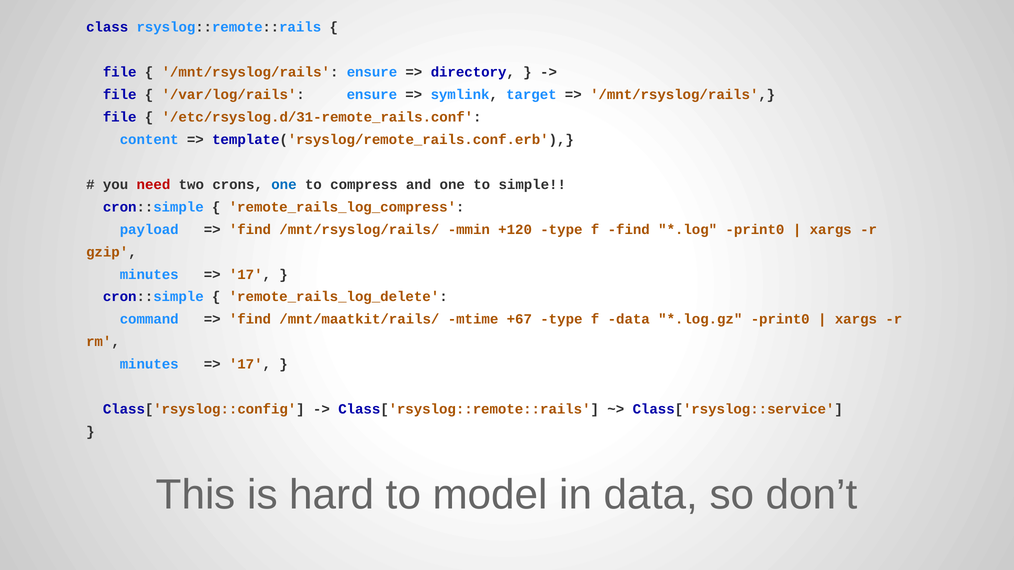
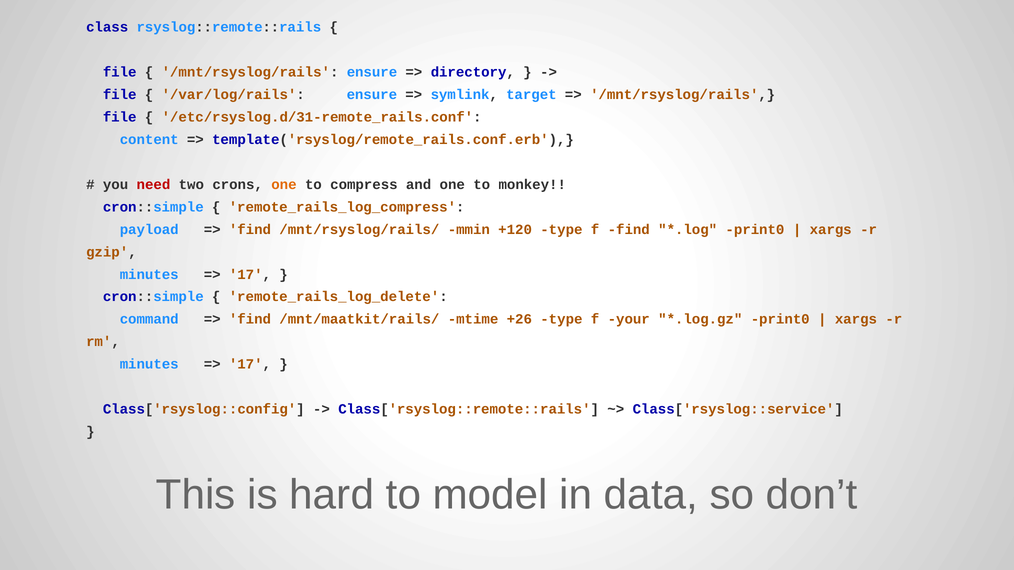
one colour: blue -> orange (284, 185)
simple: simple -> monkey (532, 185)
+67: +67 -> +26 (519, 320)
f data: data -> your (629, 320)
